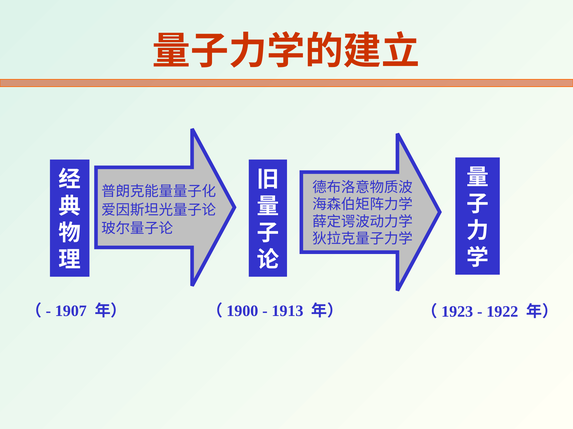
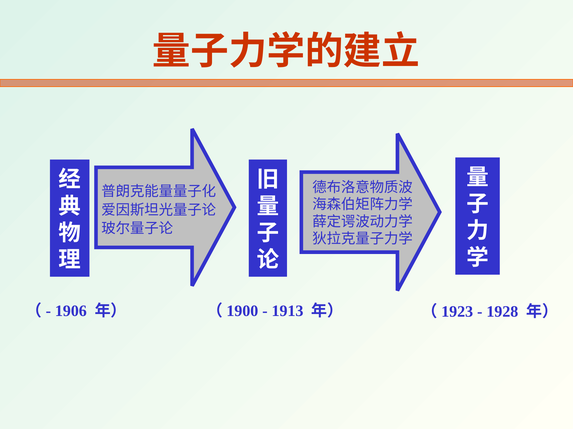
1907: 1907 -> 1906 (71, 311)
1922: 1922 -> 1928 (502, 312)
